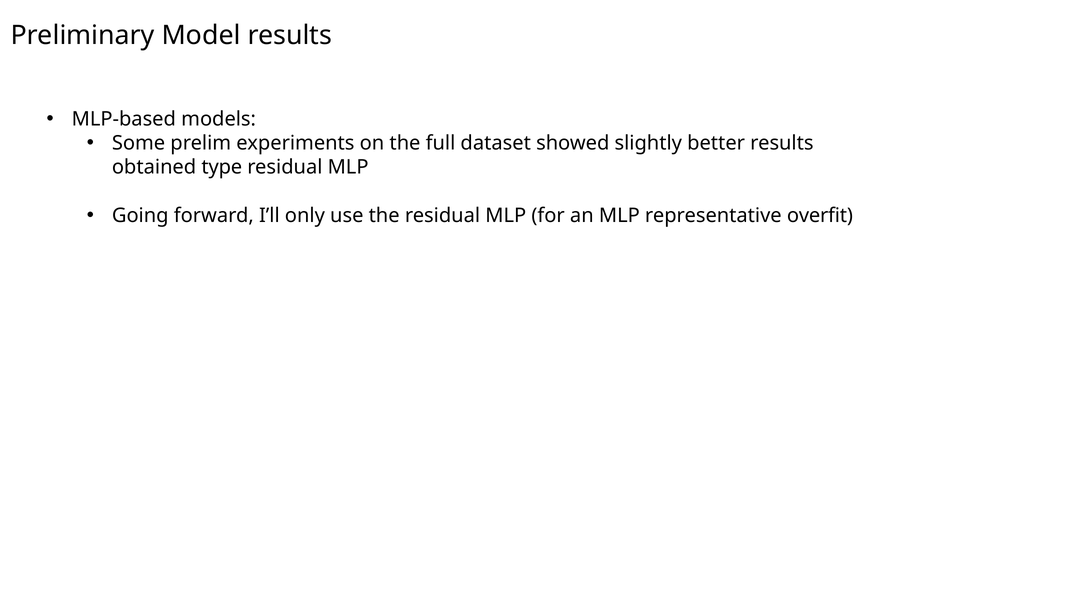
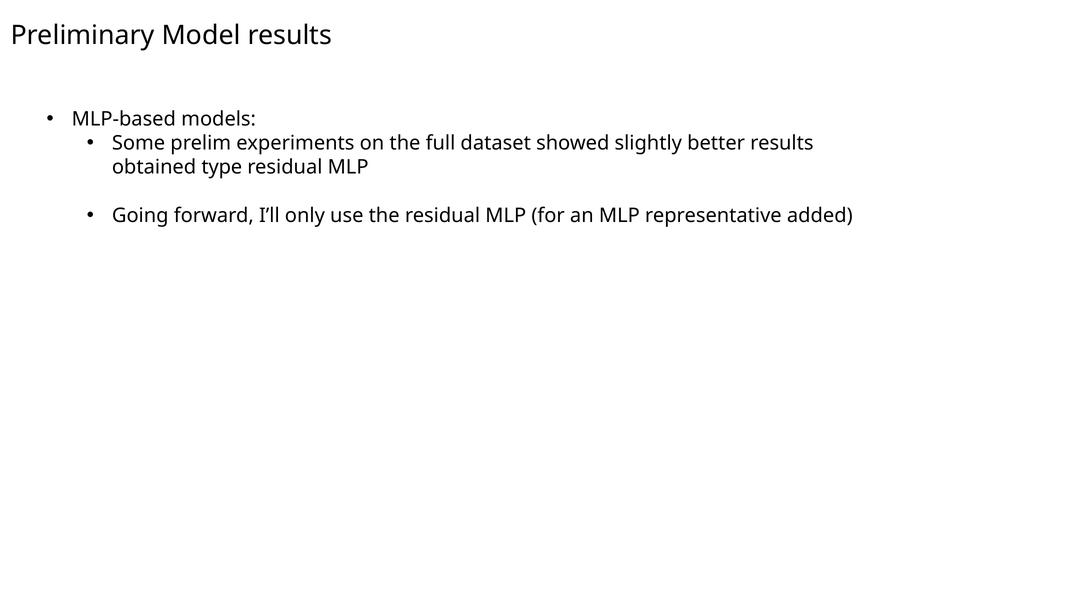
overfit: overfit -> added (820, 216)
